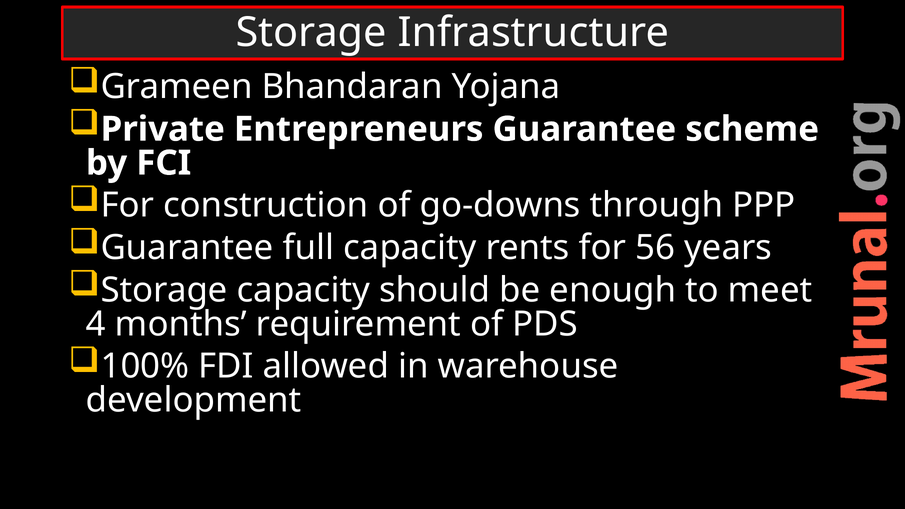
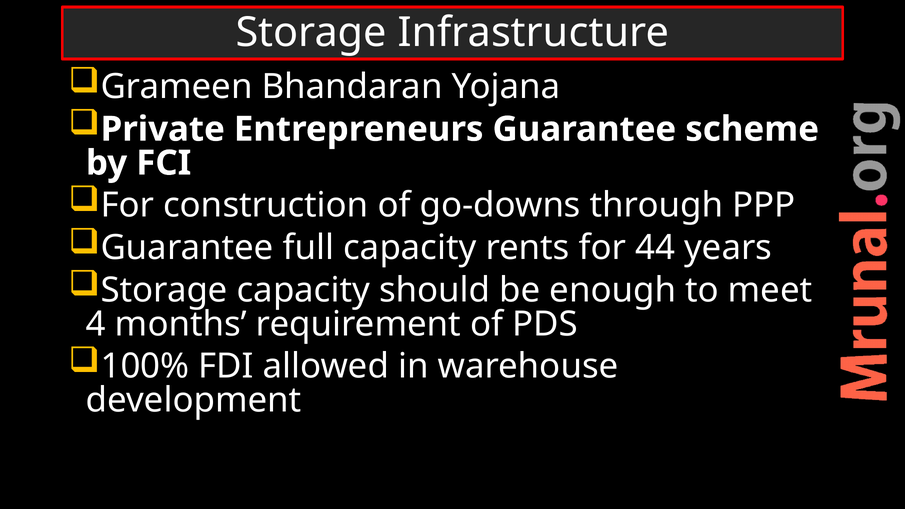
56: 56 -> 44 (655, 248)
